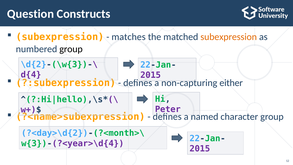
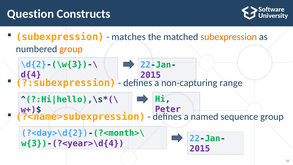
group colour: black -> orange (71, 49)
either: either -> range (231, 83)
character: character -> sequence (239, 117)
